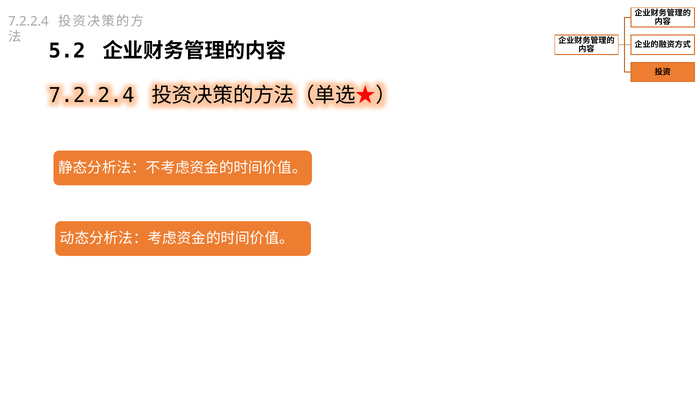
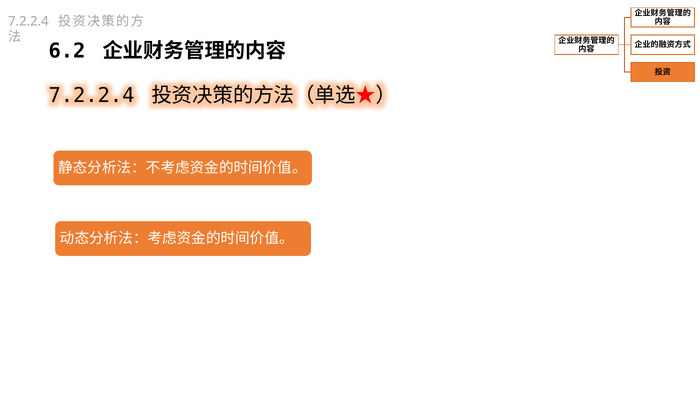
5.2: 5.2 -> 6.2 (67, 51)
